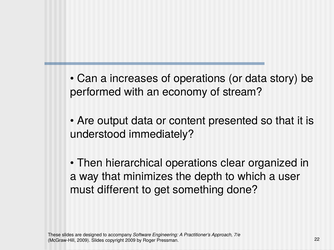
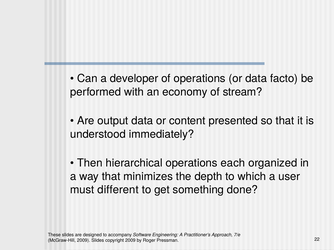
increases: increases -> developer (134, 79)
story: story -> facto (284, 79)
clear: clear -> each (233, 163)
